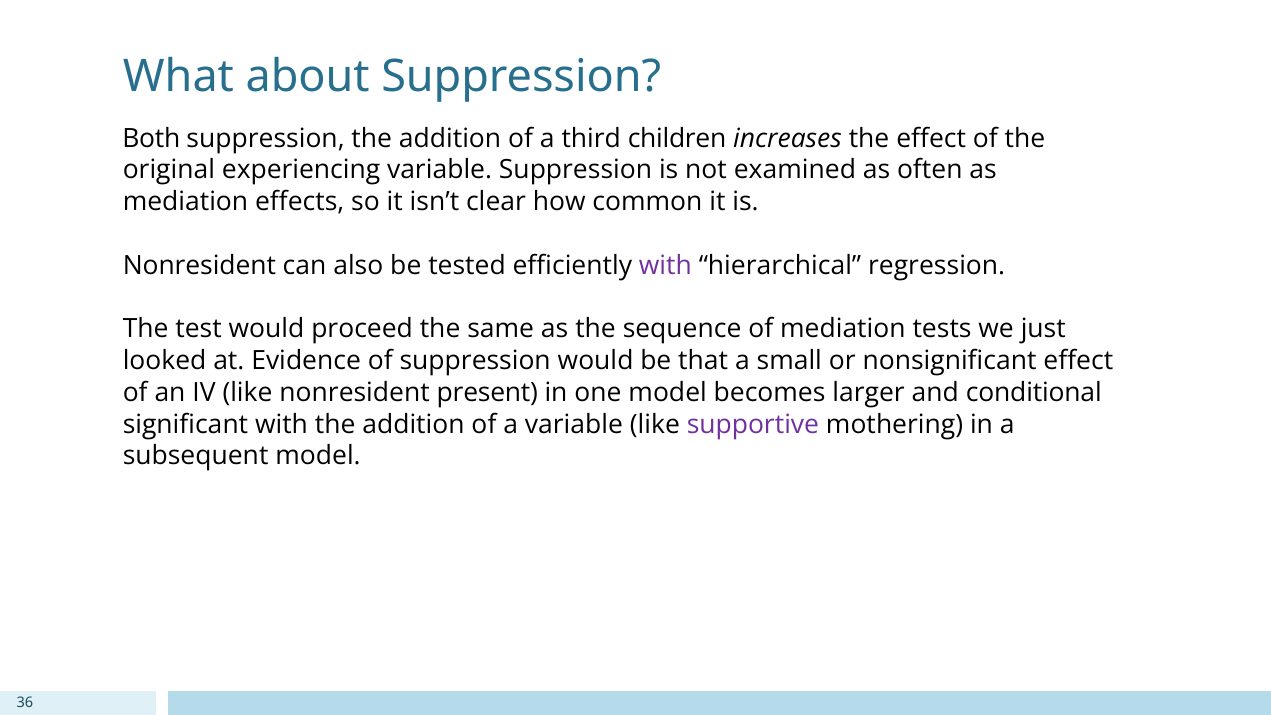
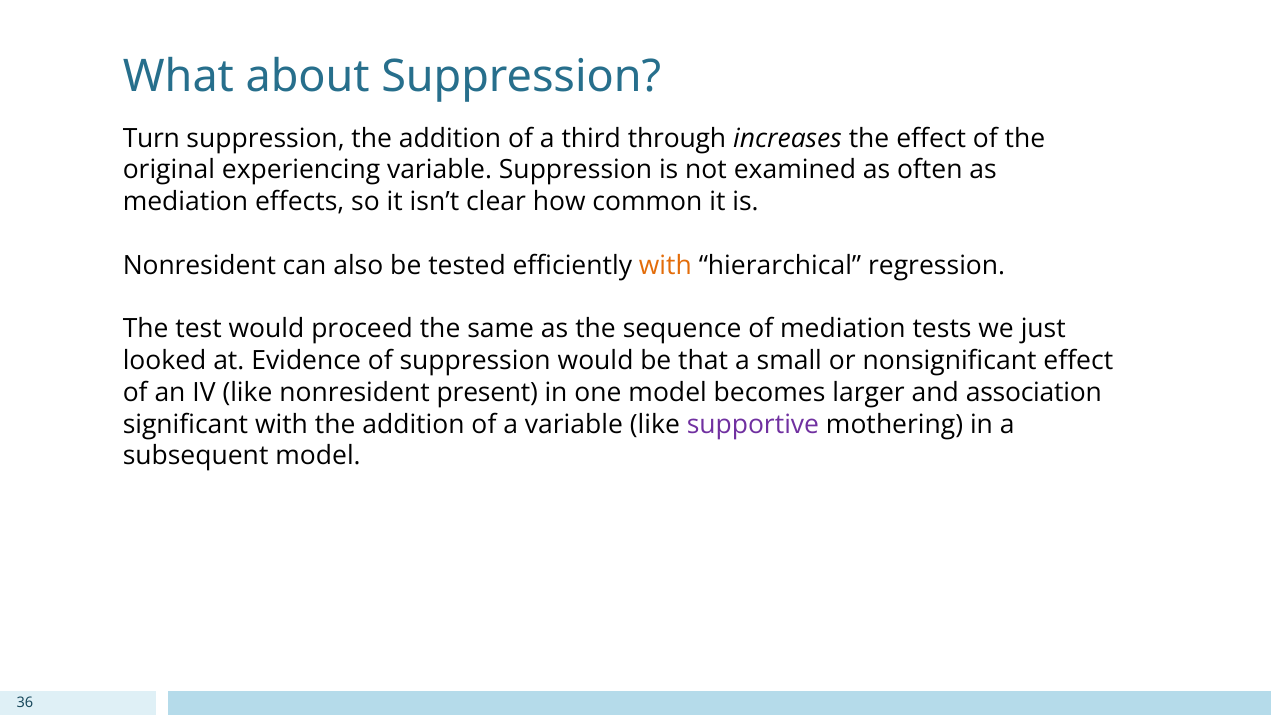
Both: Both -> Turn (151, 138)
children: children -> through (677, 138)
with colour: purple -> orange (665, 265)
conditional: conditional -> association (1034, 393)
